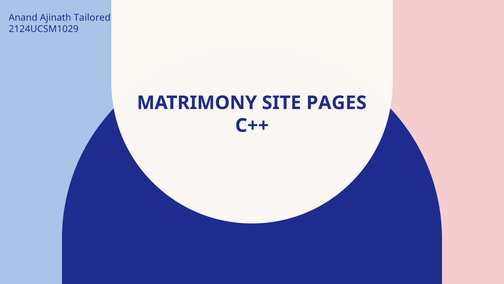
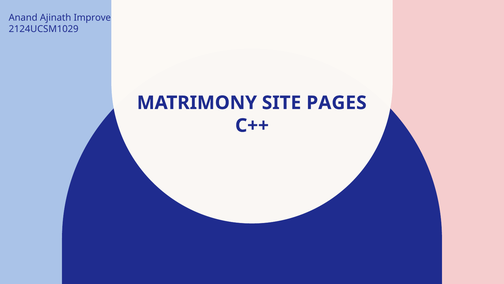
Tailored: Tailored -> Improve (92, 18)
